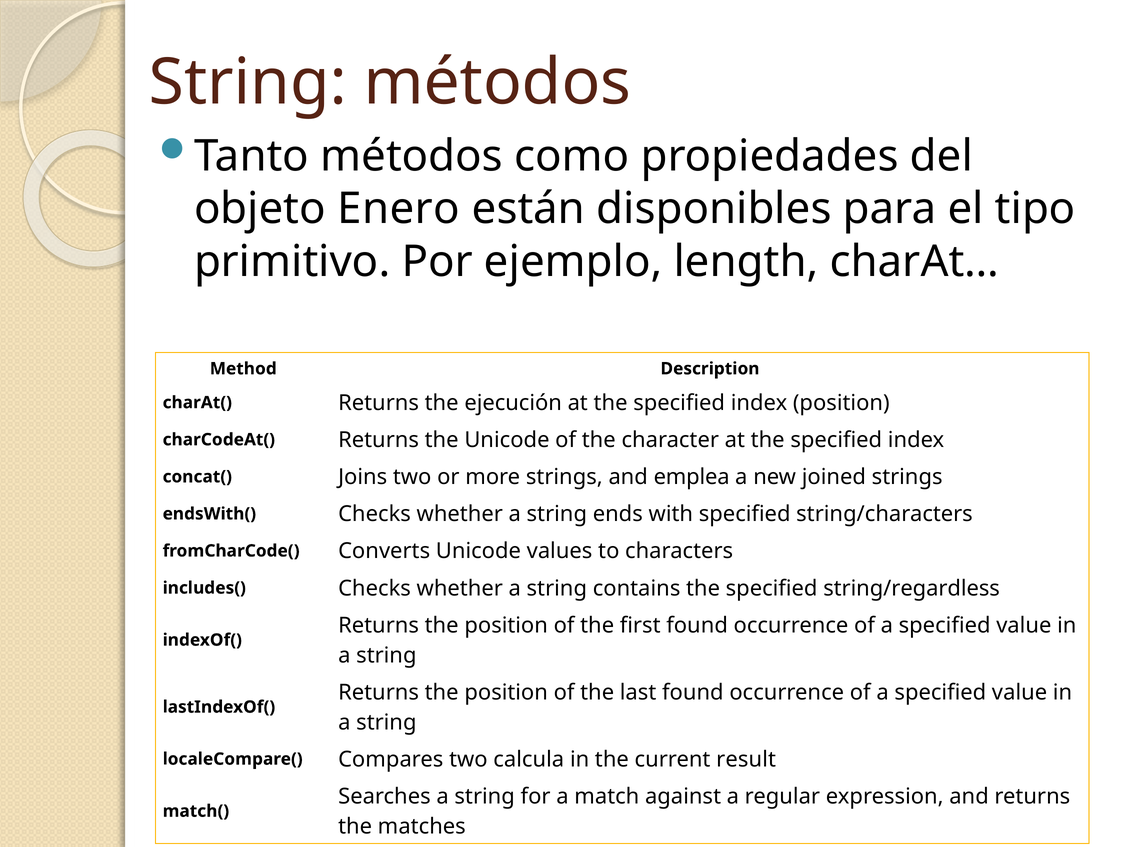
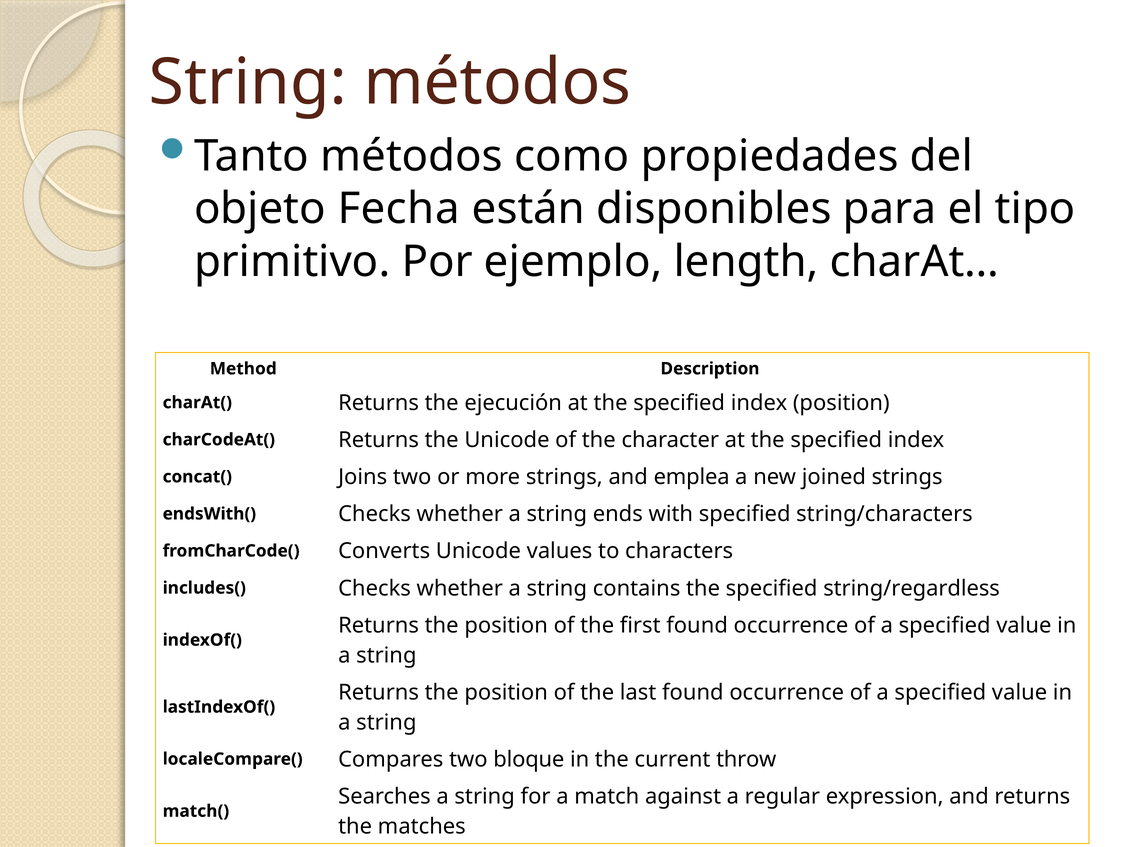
Enero: Enero -> Fecha (399, 209)
calcula: calcula -> bloque (529, 759)
result: result -> throw (746, 759)
